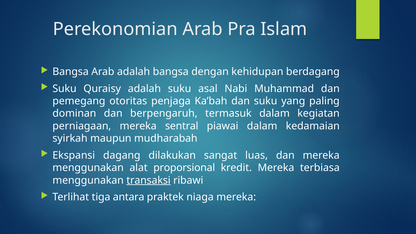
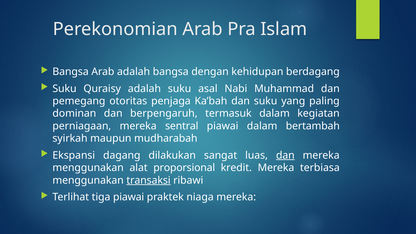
kedamaian: kedamaian -> bertambah (313, 126)
dan underline: none -> present (285, 155)
tiga antara: antara -> piawai (129, 197)
